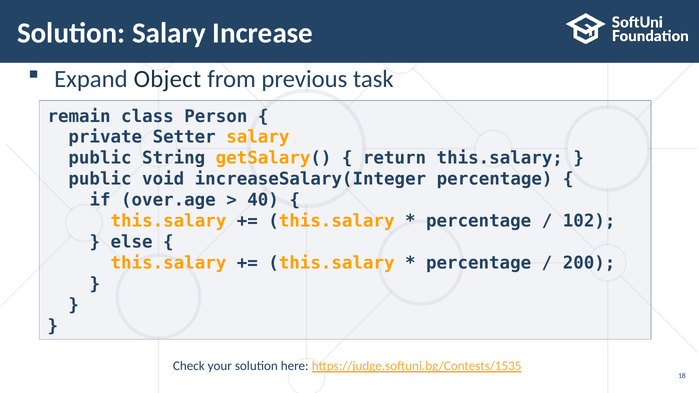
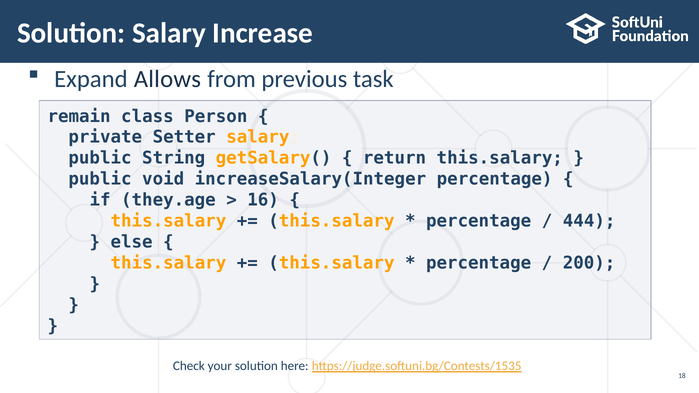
Object: Object -> Allows (167, 79)
over.age: over.age -> they.age (168, 200)
40: 40 -> 16 (263, 200)
102: 102 -> 444 (589, 221)
